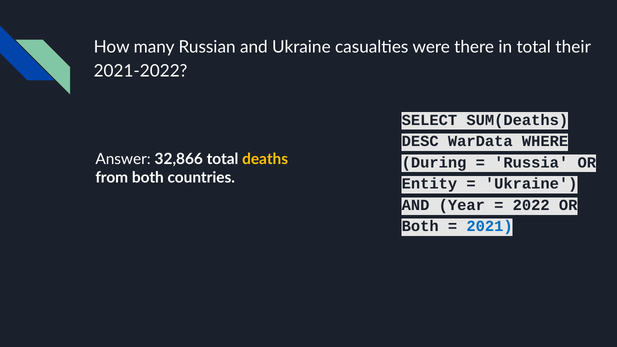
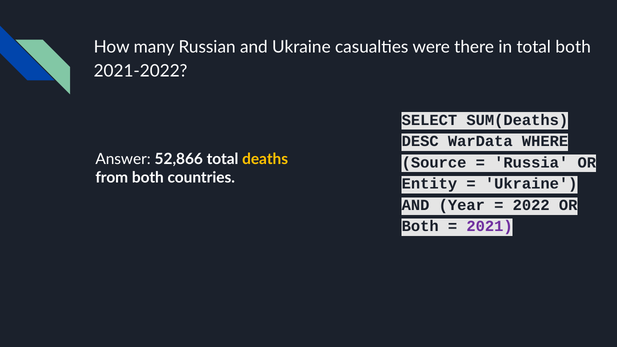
total their: their -> both (573, 47)
32,866: 32,866 -> 52,866 (179, 159)
During: During -> Source (434, 163)
2021 colour: blue -> purple (490, 226)
